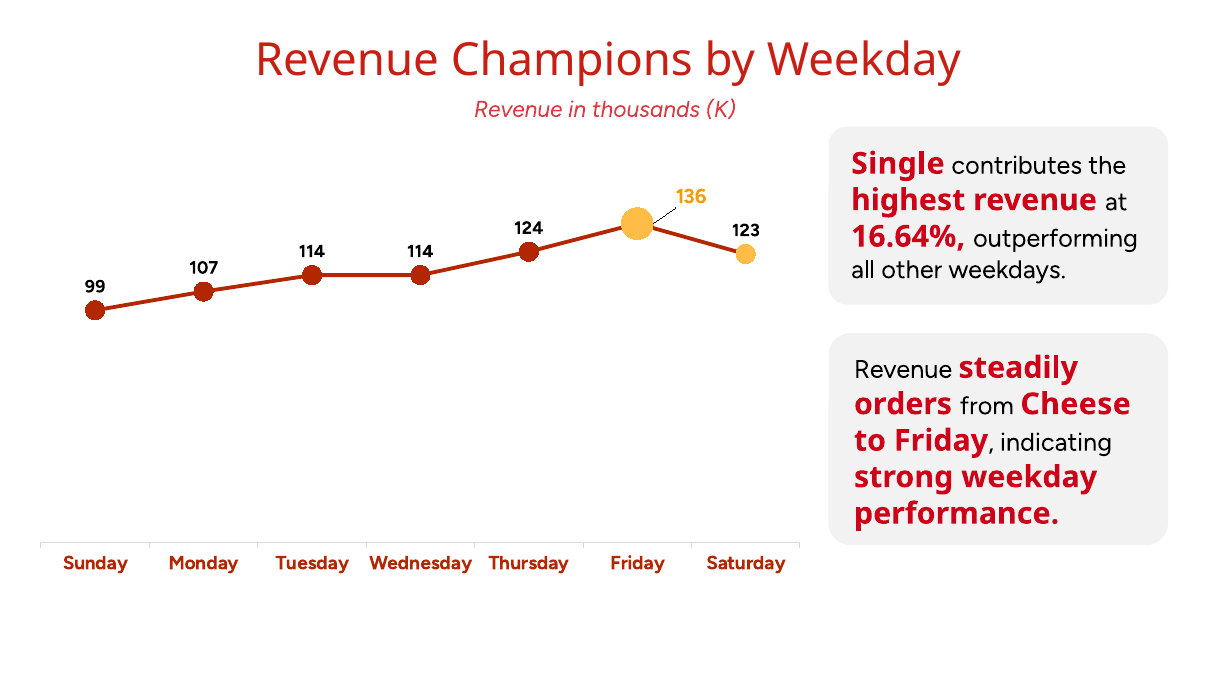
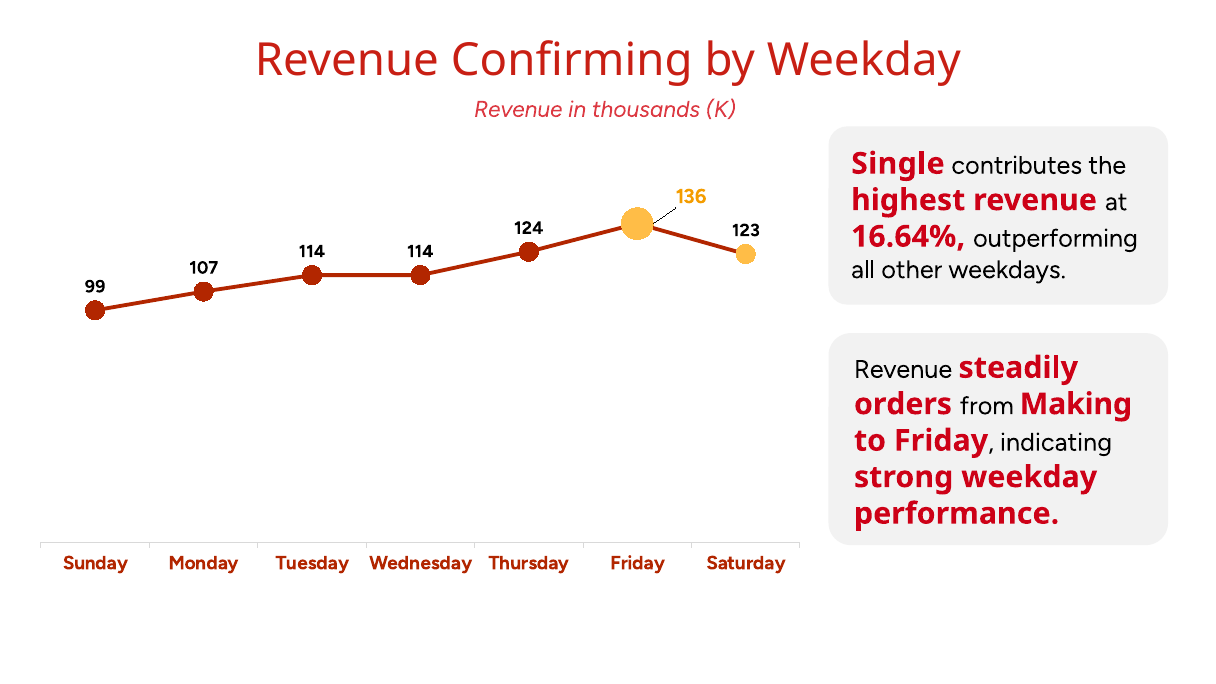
Champions: Champions -> Confirming (572, 60)
Cheese: Cheese -> Making (1076, 404)
